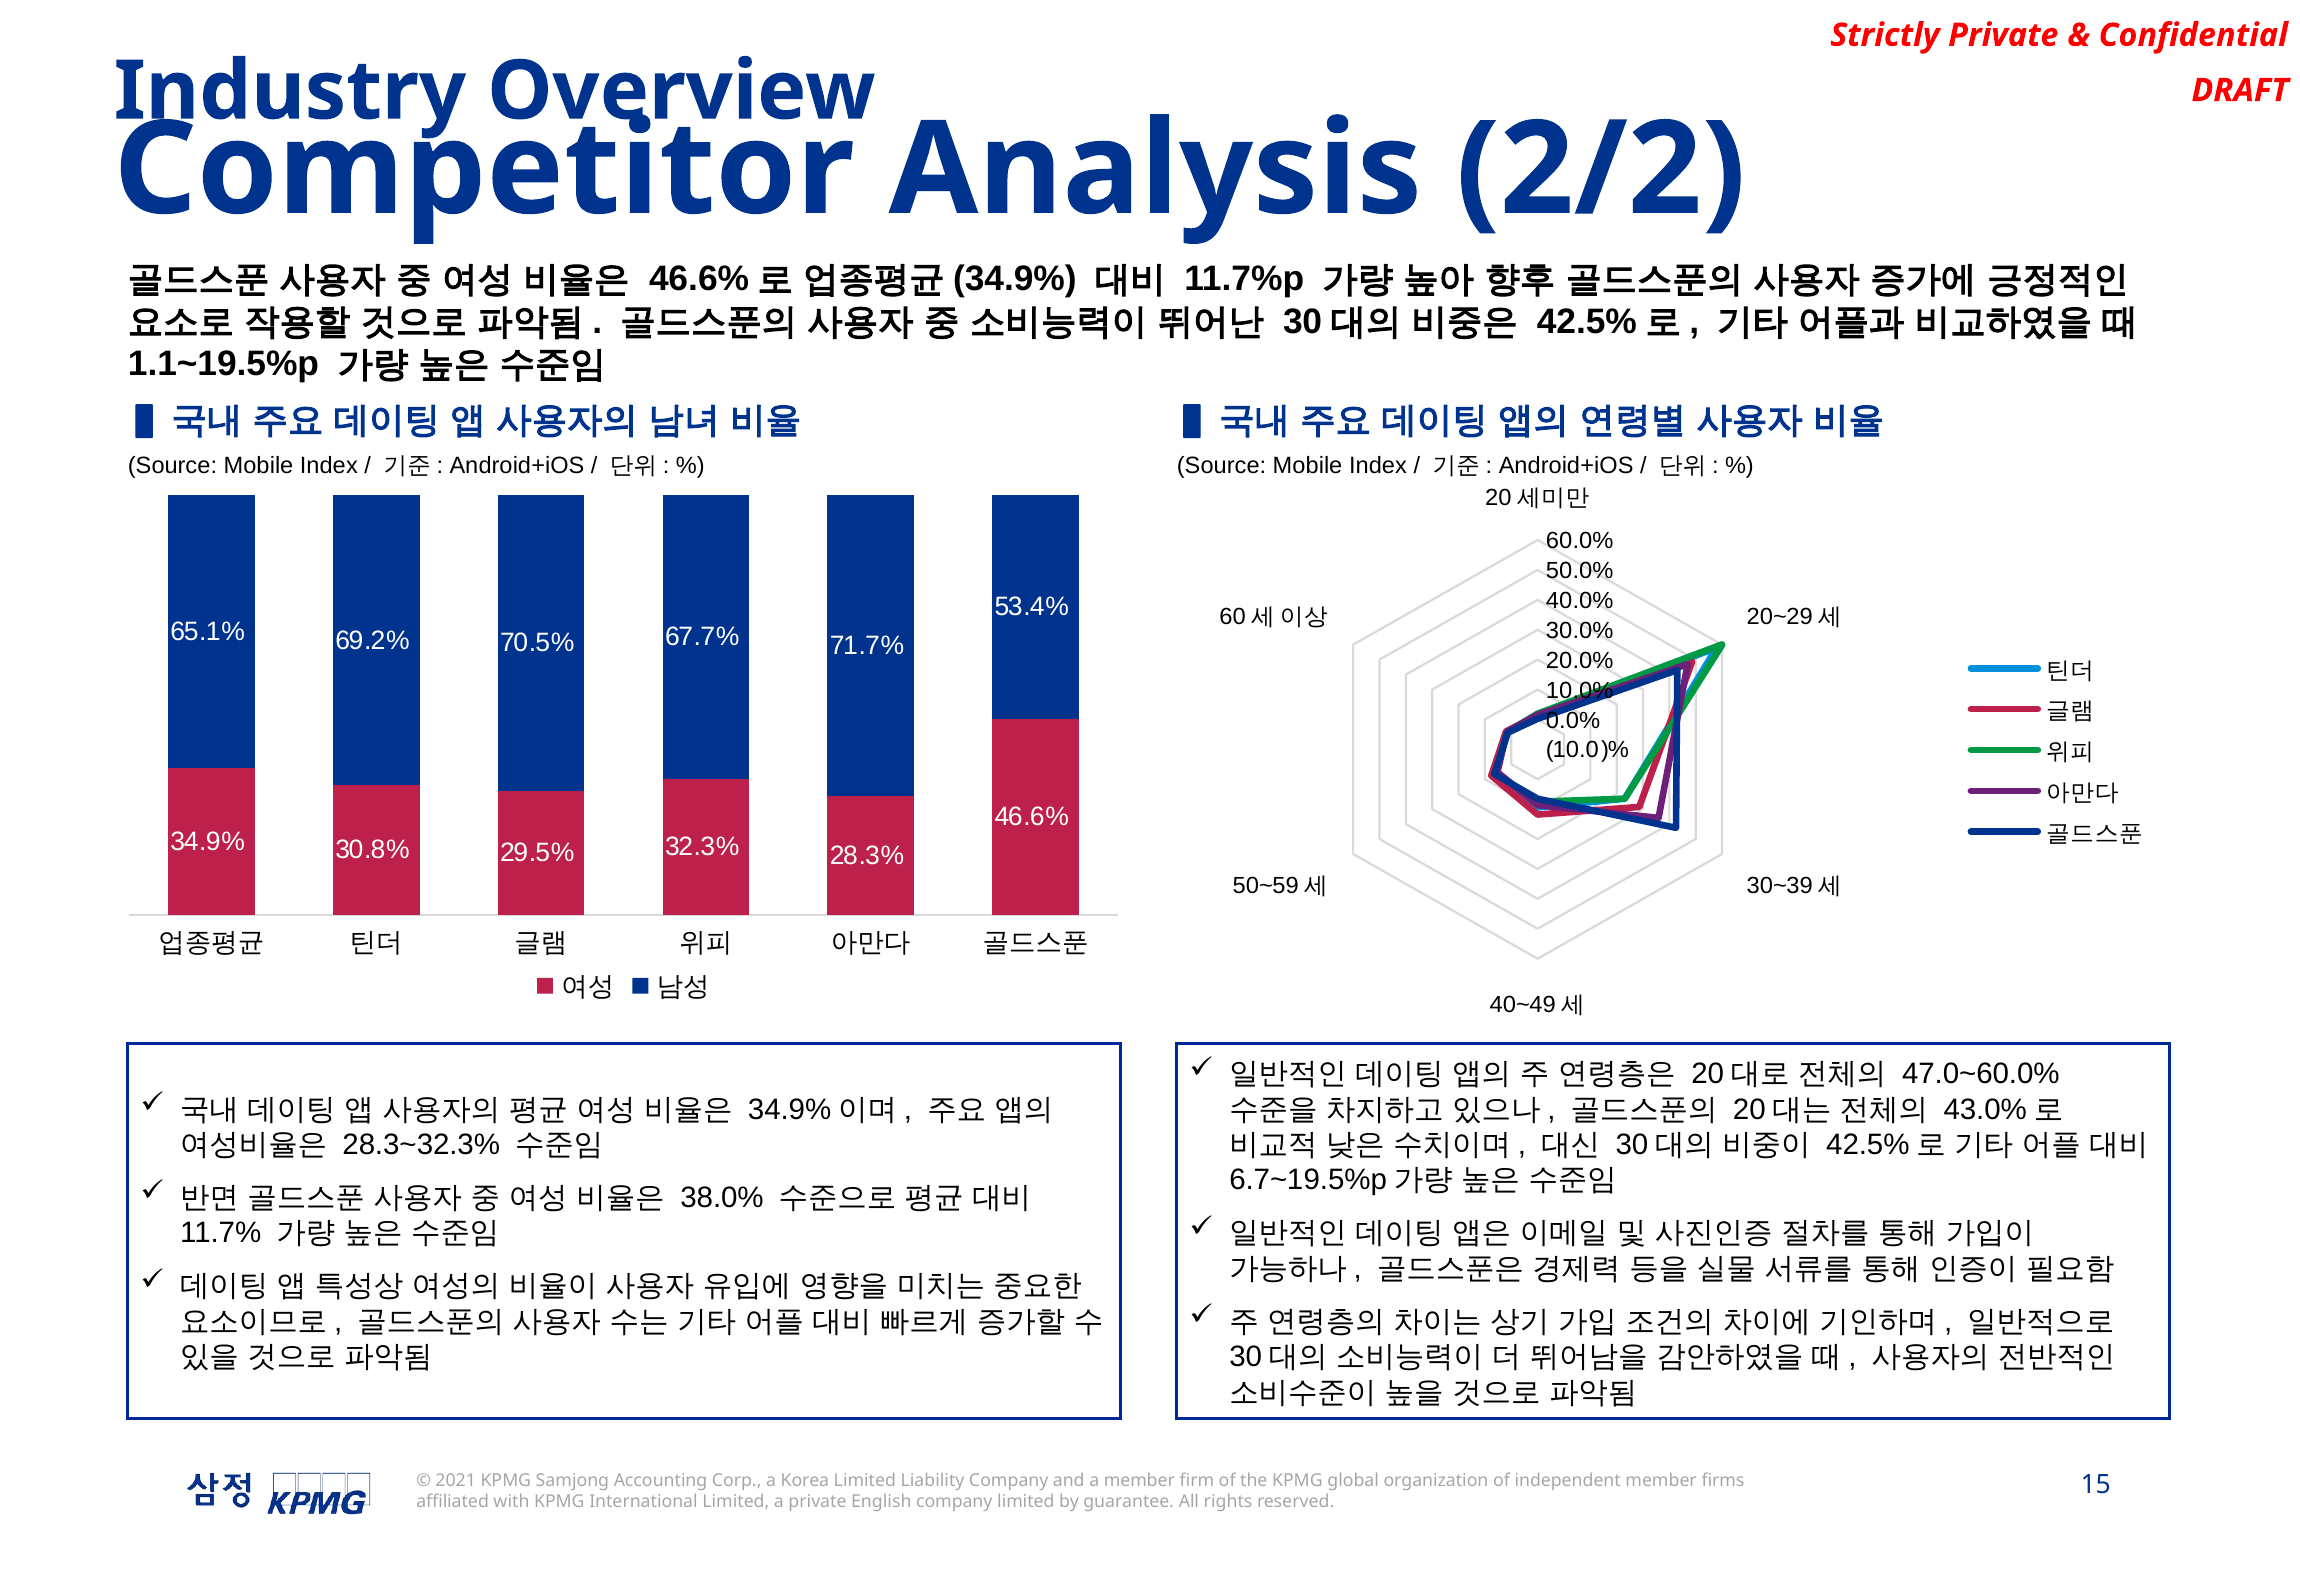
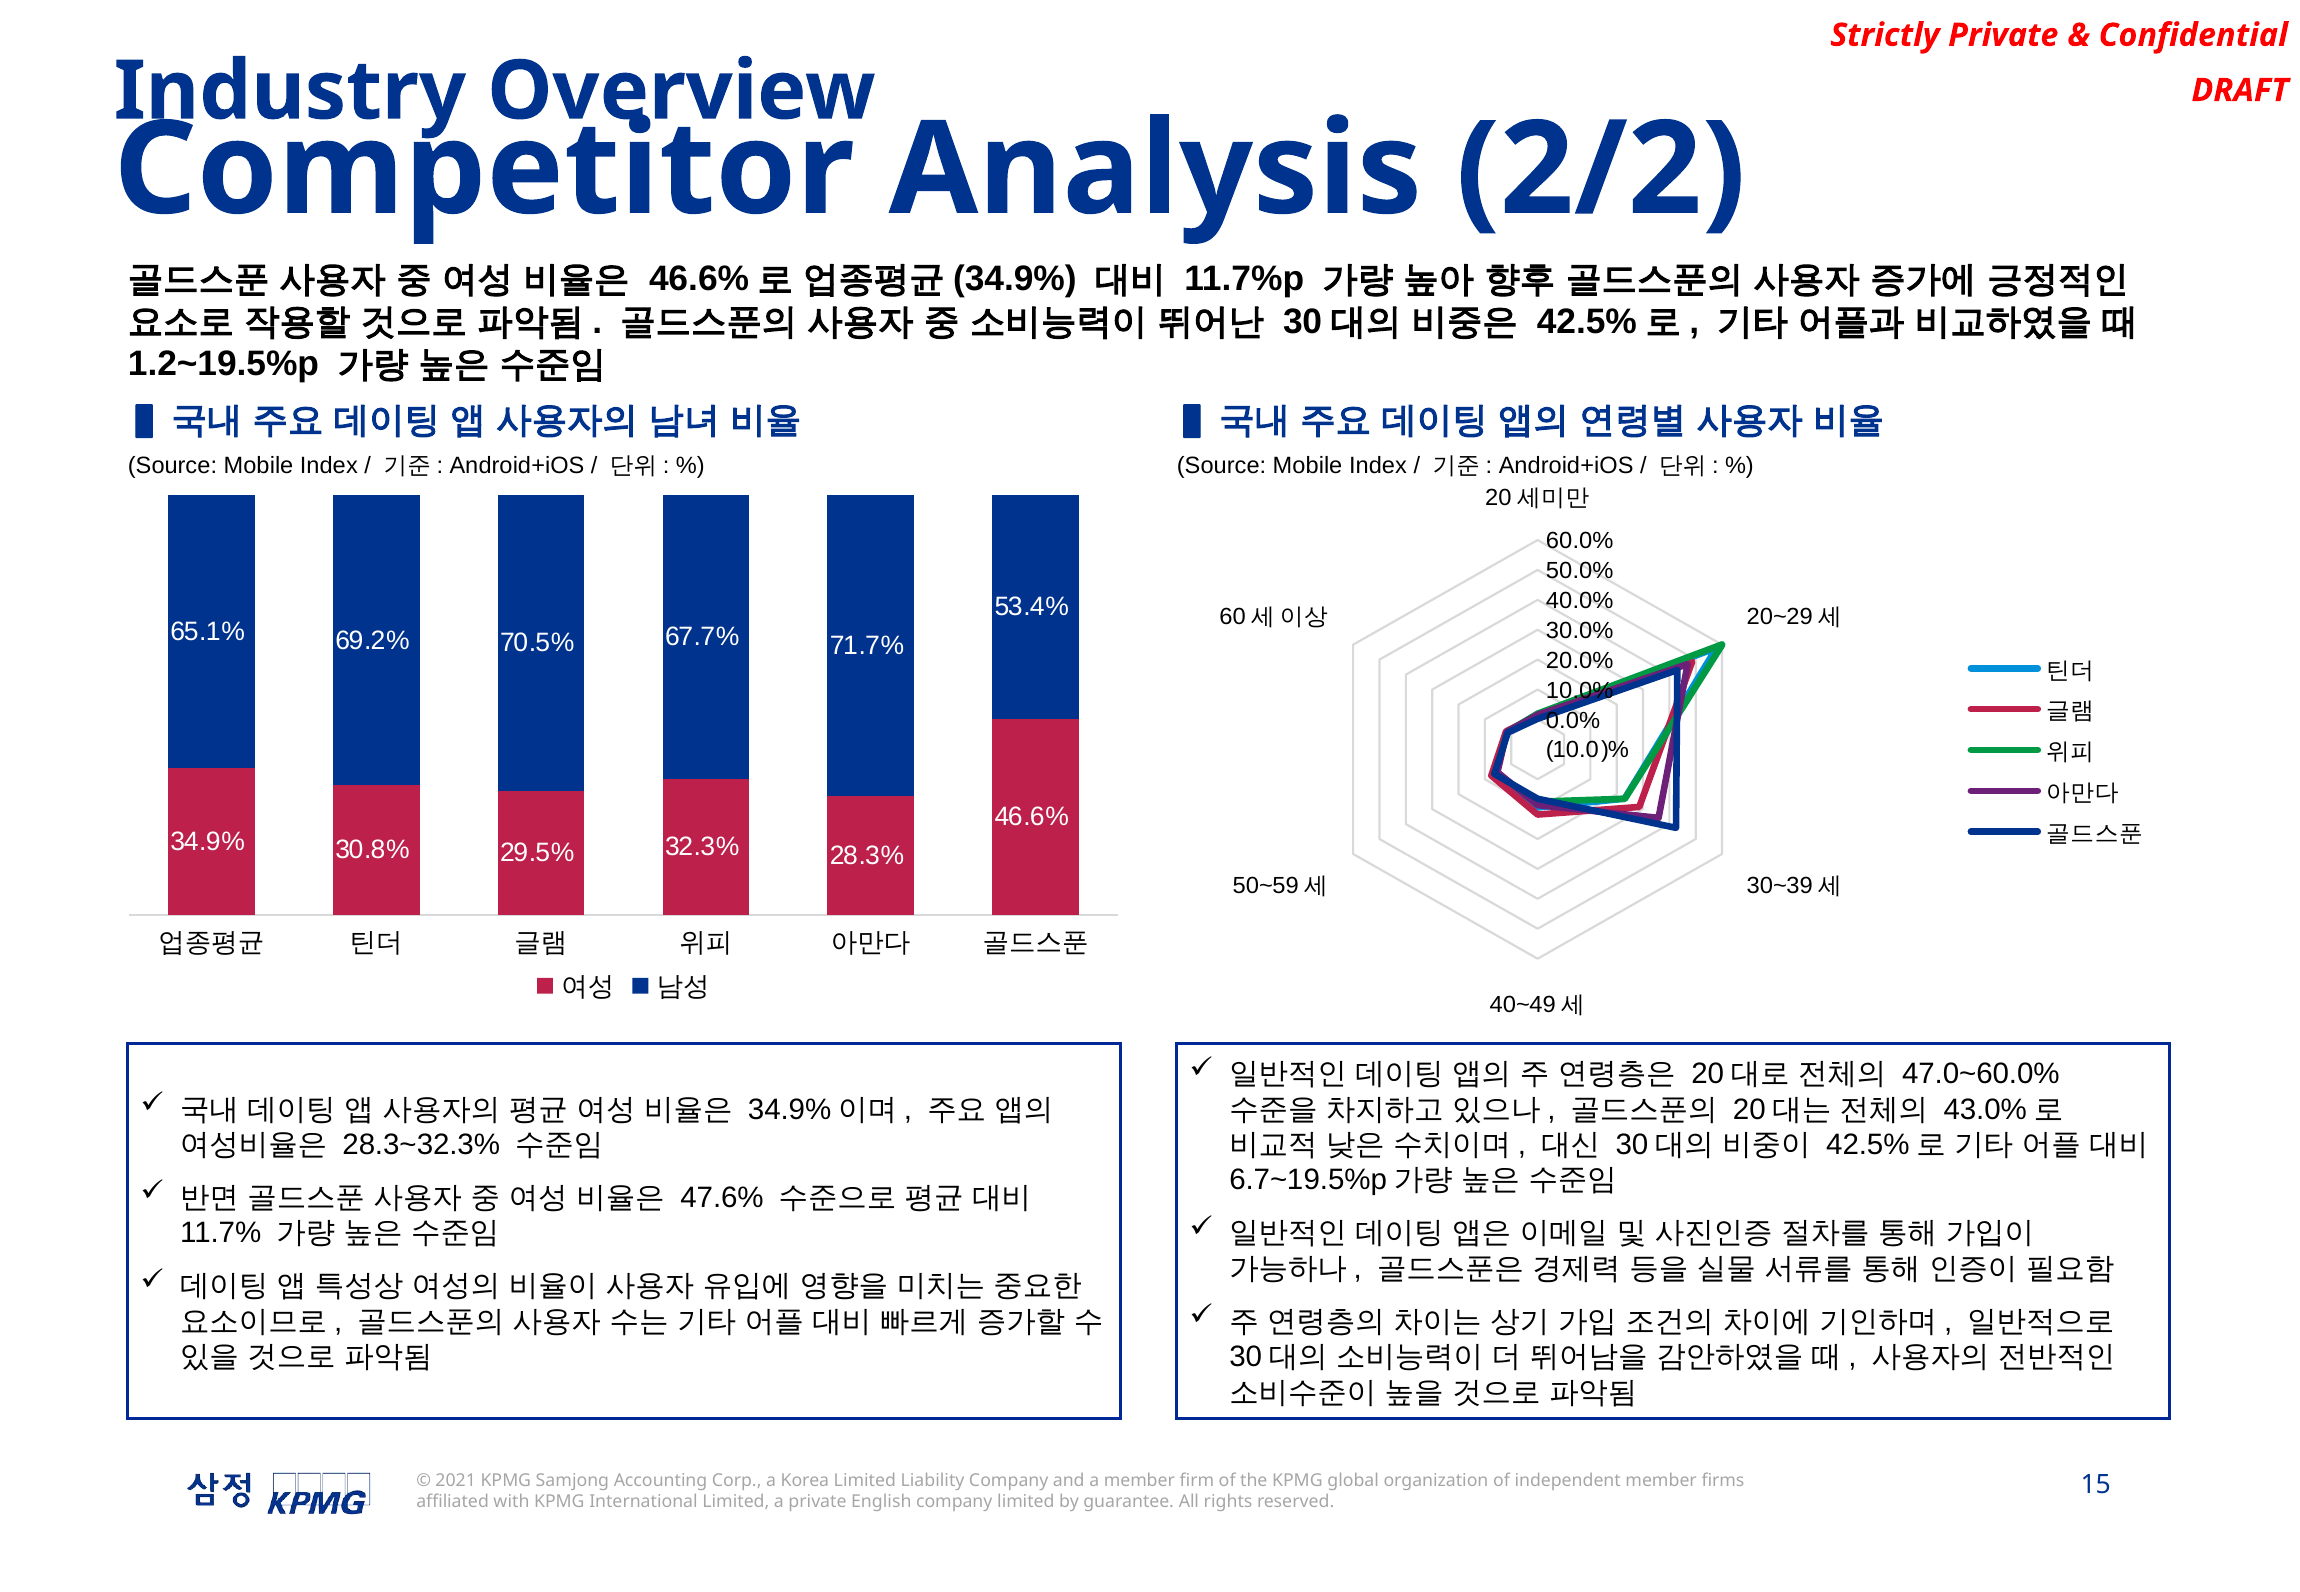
1.1~19.5%p: 1.1~19.5%p -> 1.2~19.5%p (223, 364)
38.0%: 38.0% -> 47.6% (722, 1198)
